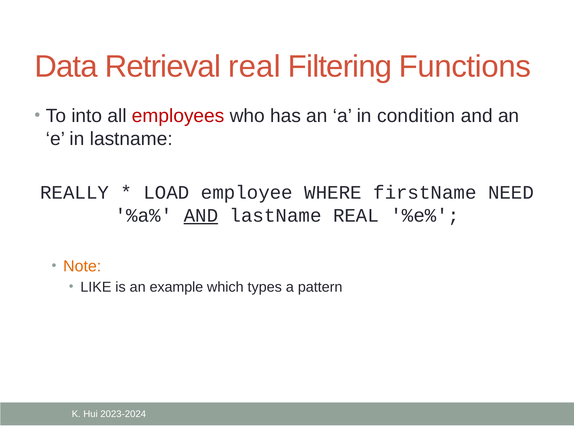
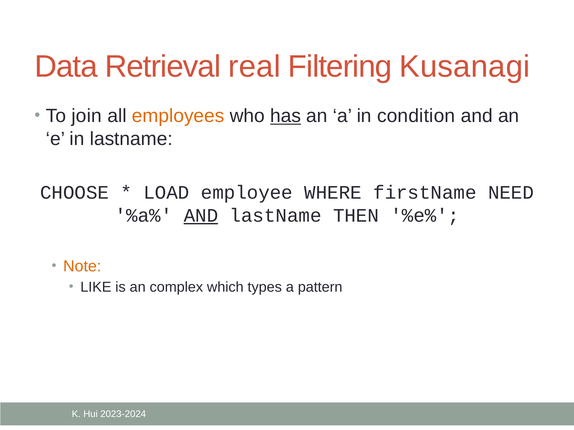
Functions: Functions -> Kusanagi (465, 67)
into: into -> join (87, 116)
employees colour: red -> orange (178, 116)
has underline: none -> present (286, 116)
REALLY: REALLY -> CHOOSE (75, 193)
lastName REAL: REAL -> THEN (356, 216)
example: example -> complex (176, 287)
